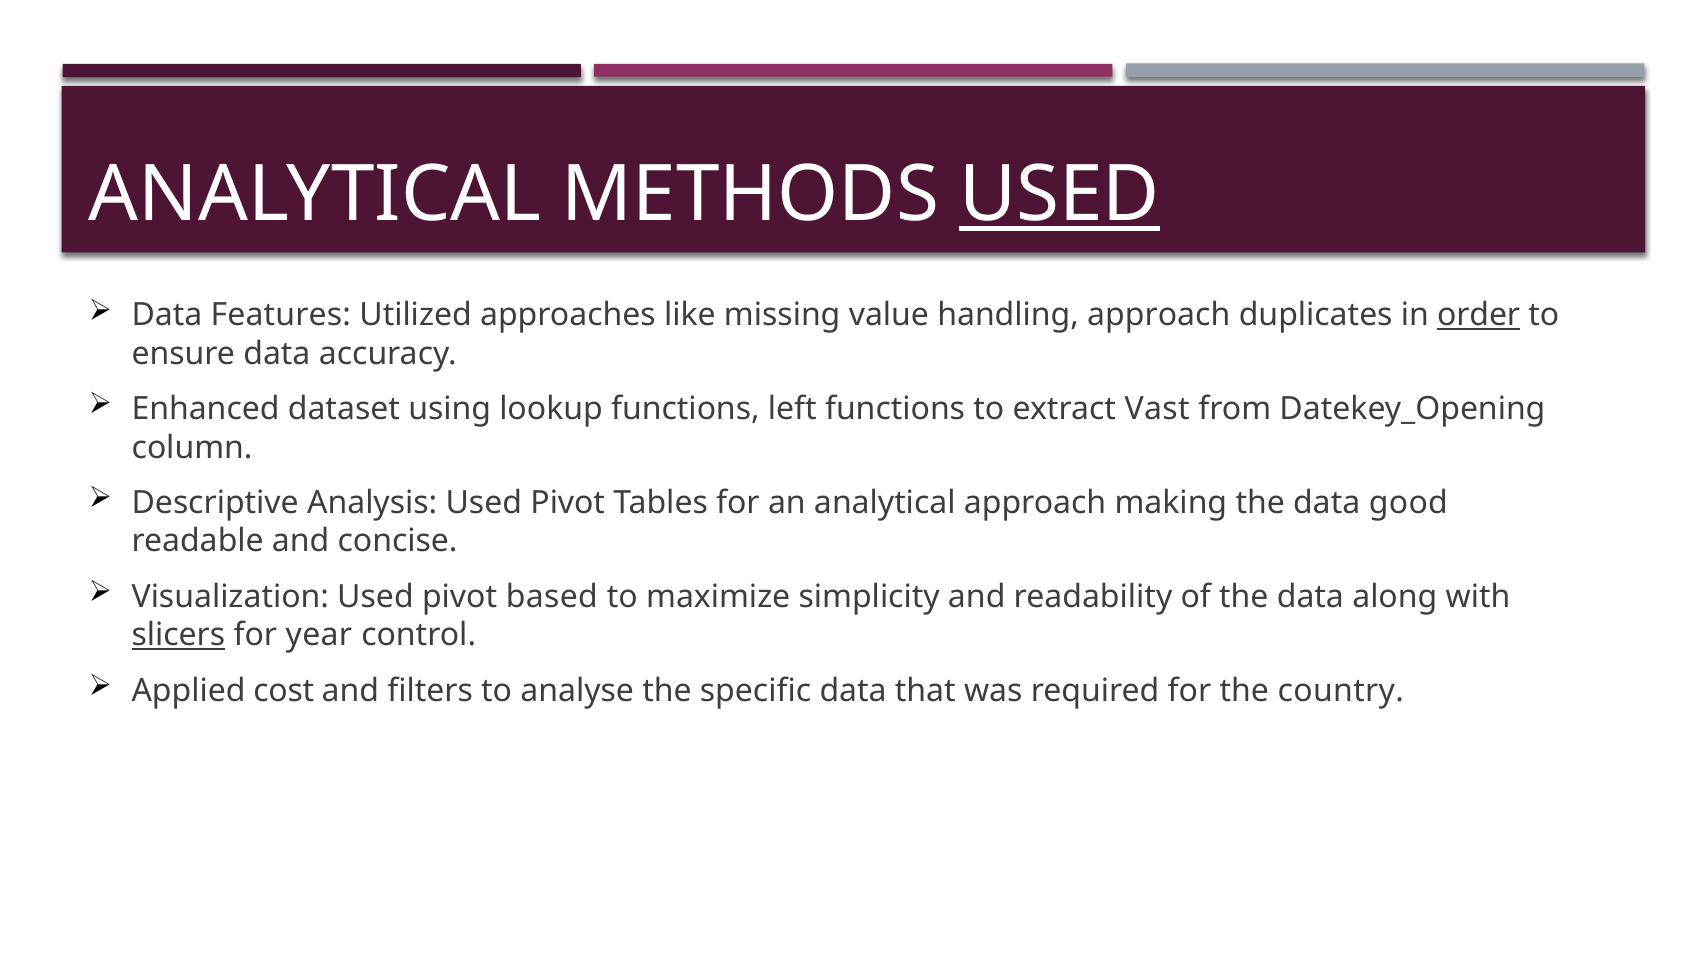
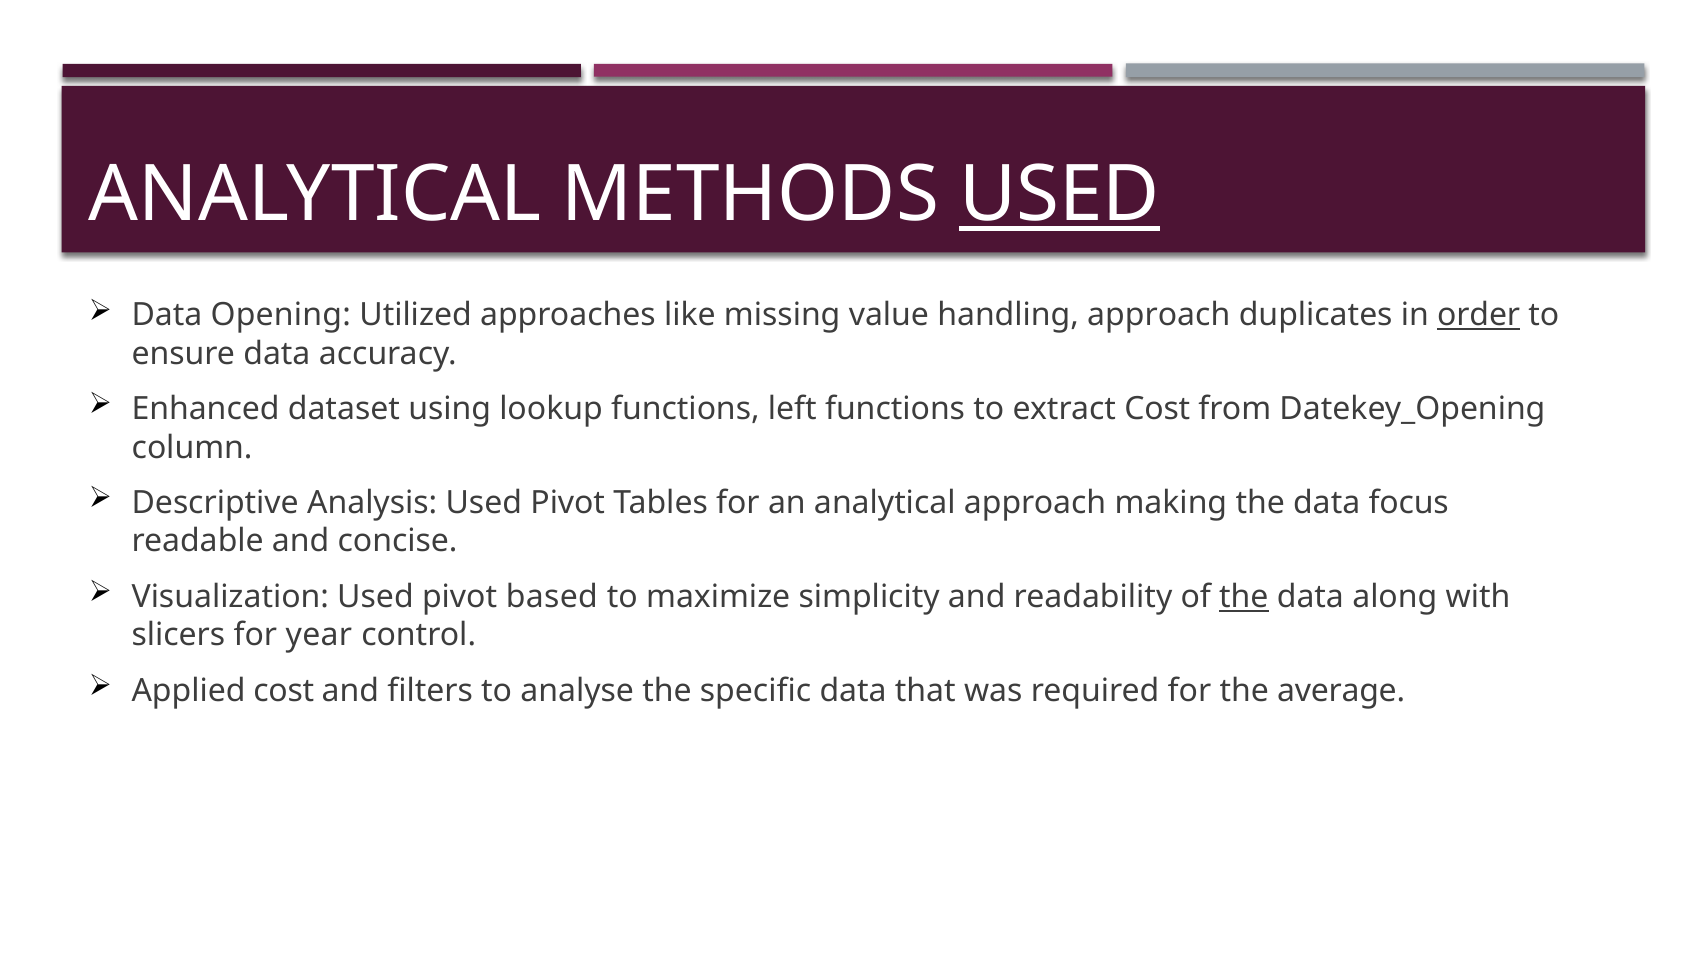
Features: Features -> Opening (281, 315)
extract Vast: Vast -> Cost (1157, 409)
good: good -> focus (1409, 503)
the underline: none -> present (1244, 597)
slicers underline: present -> none (178, 635)
country: country -> average (1341, 691)
